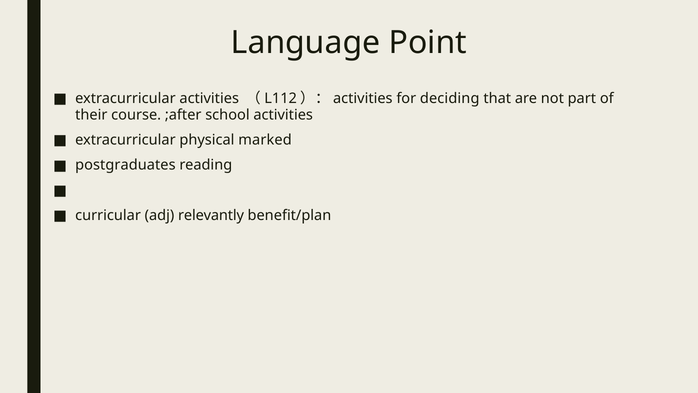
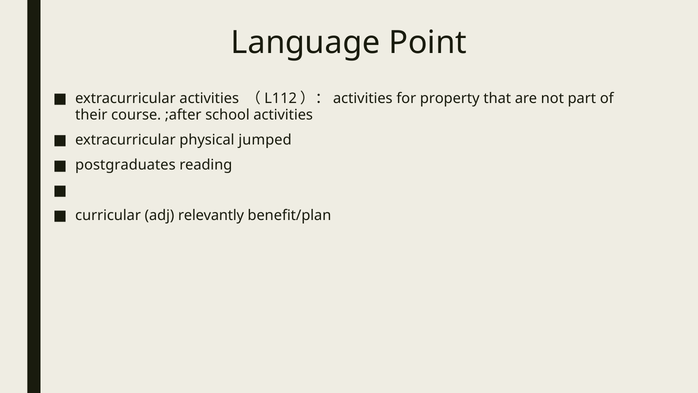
deciding: deciding -> property (450, 98)
marked: marked -> jumped (265, 140)
